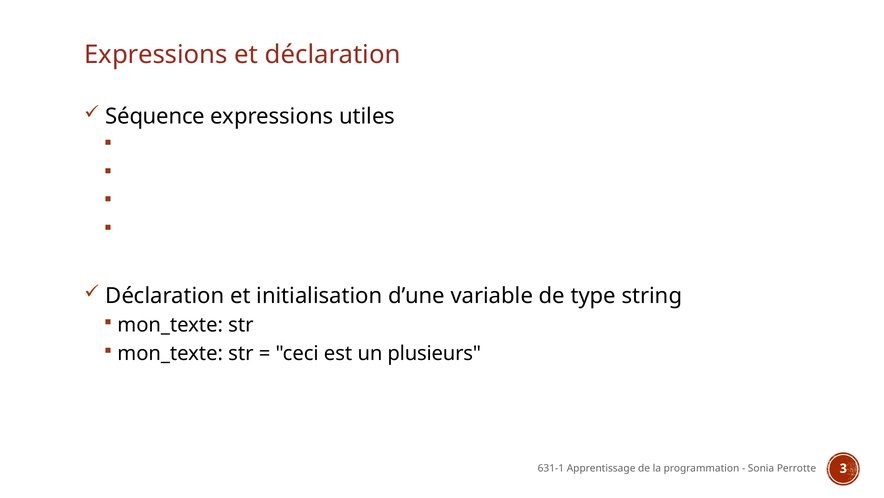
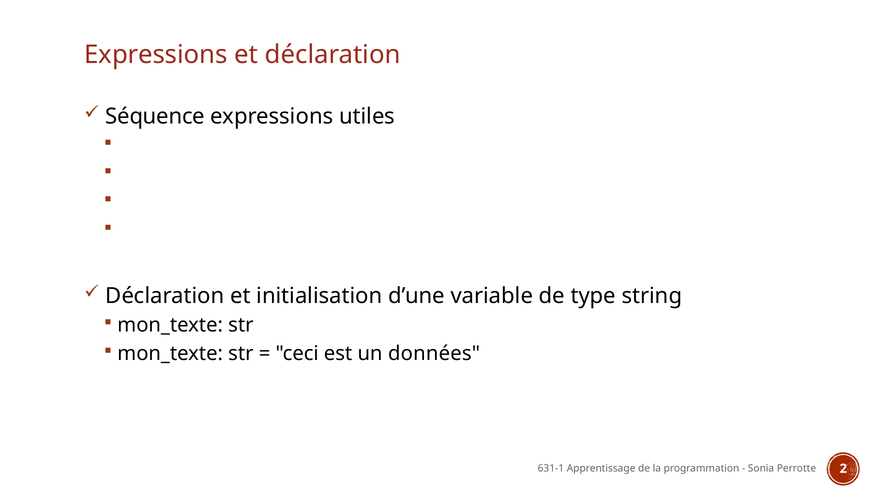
plusieurs: plusieurs -> données (434, 353)
3: 3 -> 2 (843, 468)
